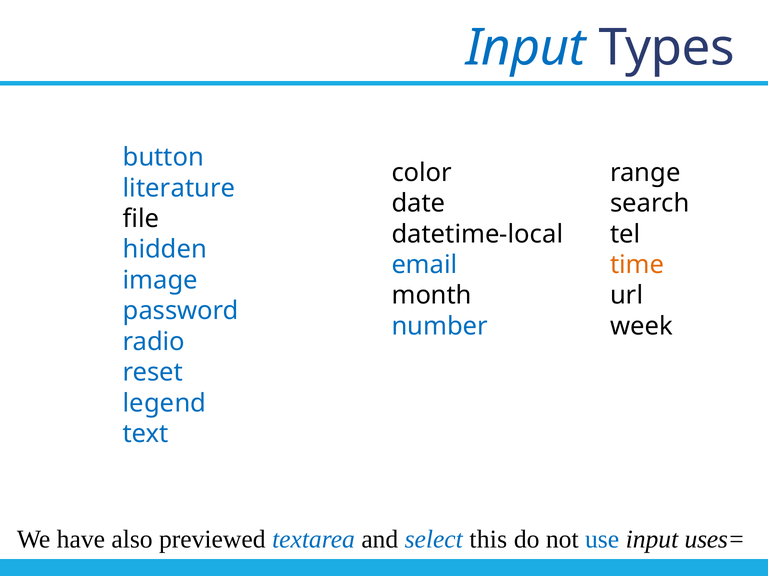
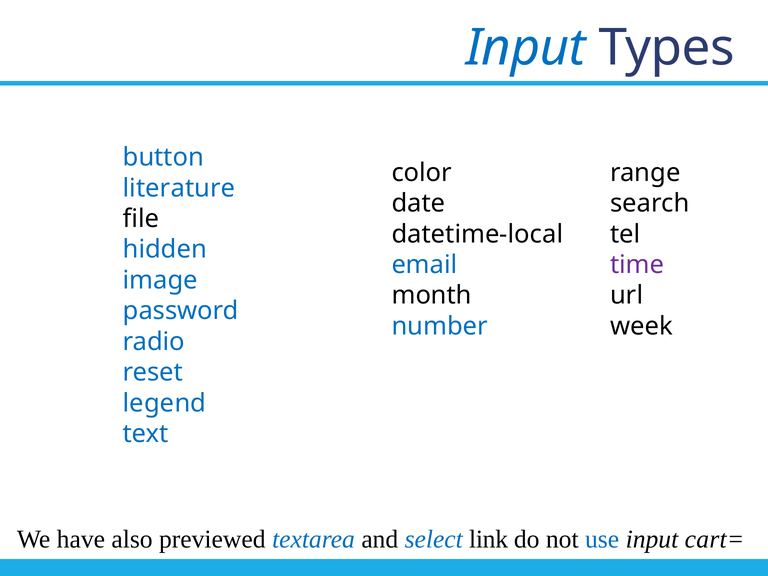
time colour: orange -> purple (637, 265)
this: this -> link (489, 539)
uses=: uses= -> cart= (714, 539)
